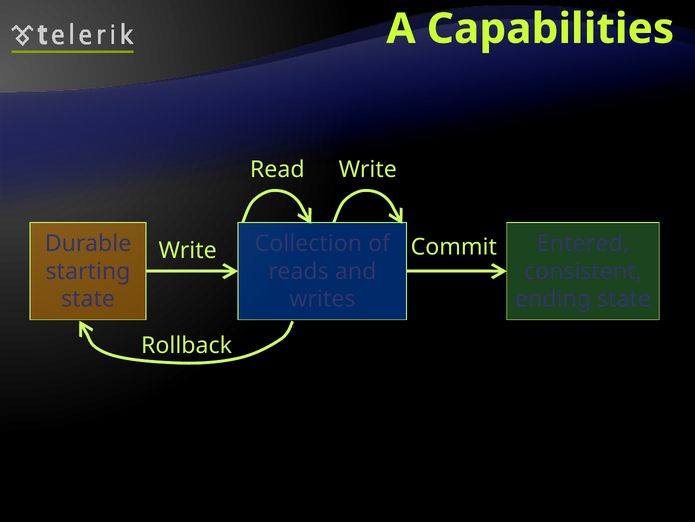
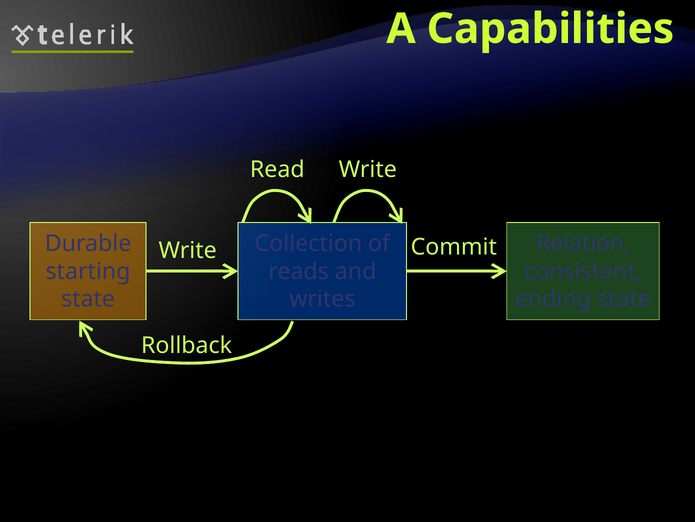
Entered: Entered -> Relation (583, 243)
